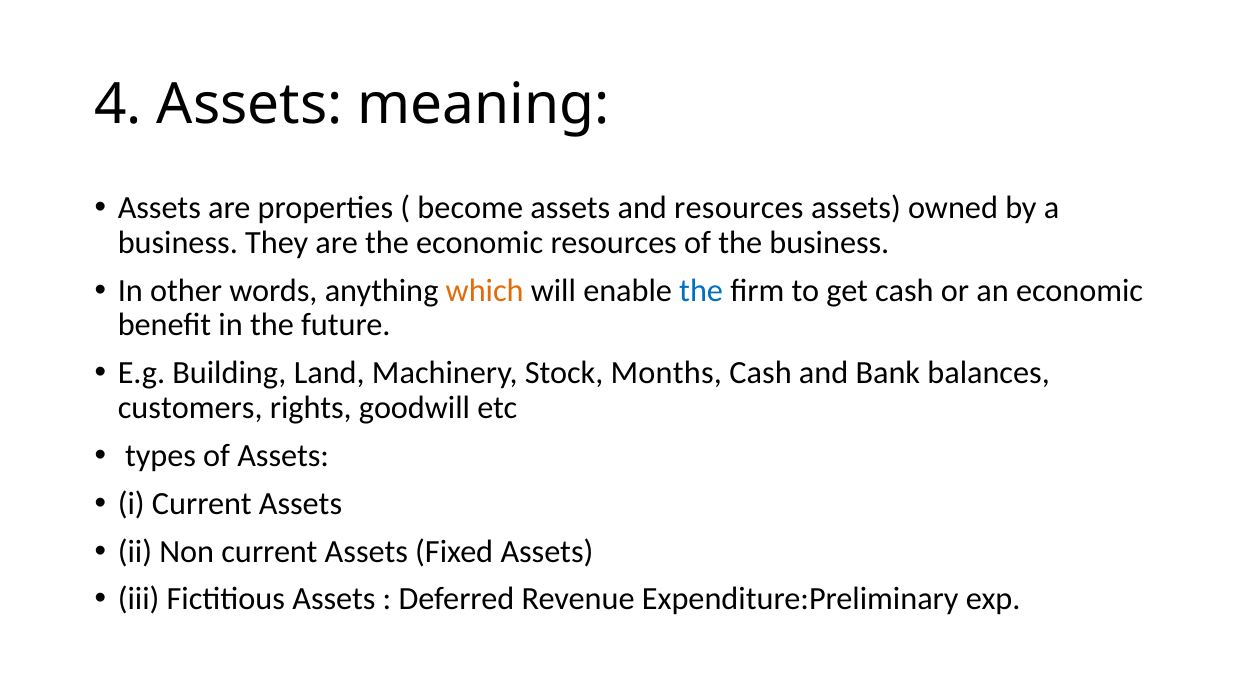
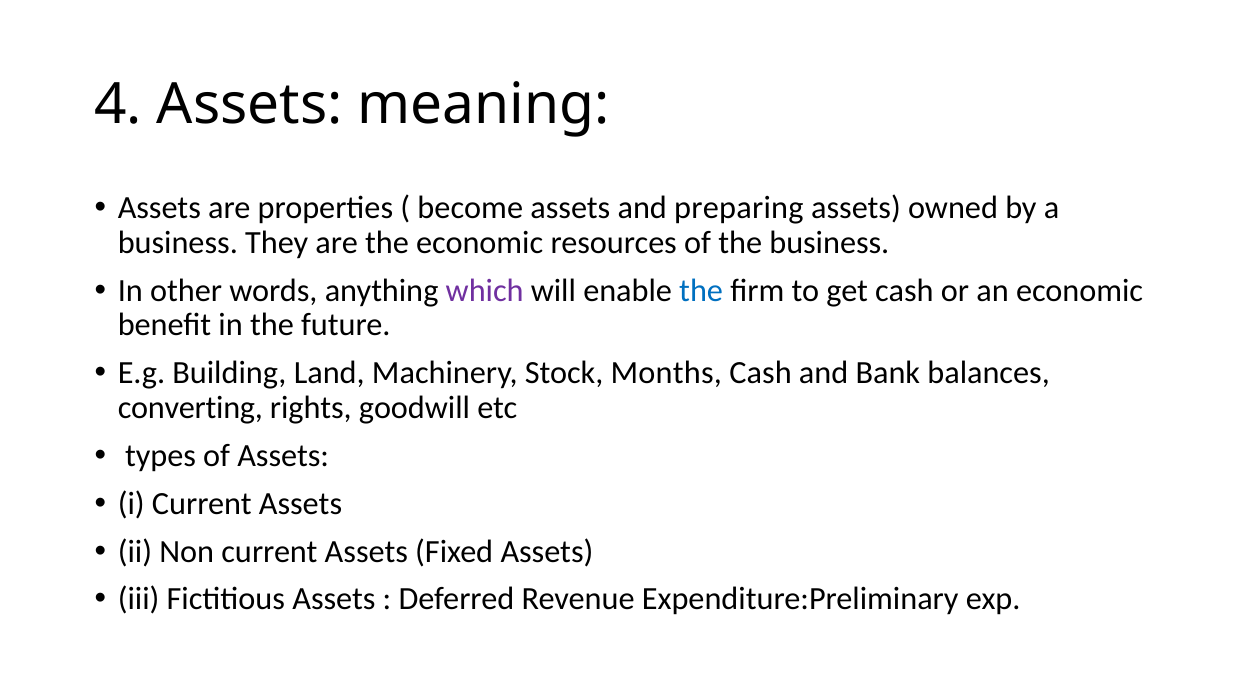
and resources: resources -> preparing (739, 208)
which colour: orange -> purple (485, 290)
customers: customers -> converting (190, 408)
